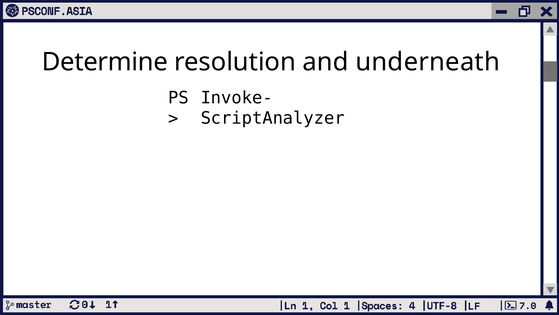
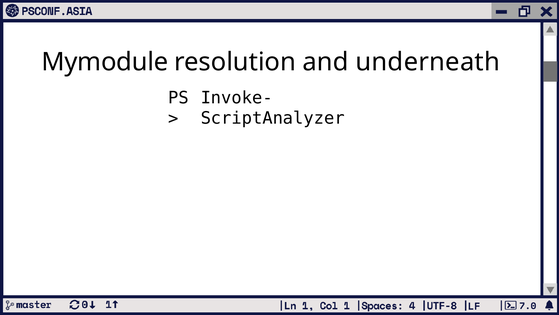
Determine: Determine -> Mymodule (105, 62)
